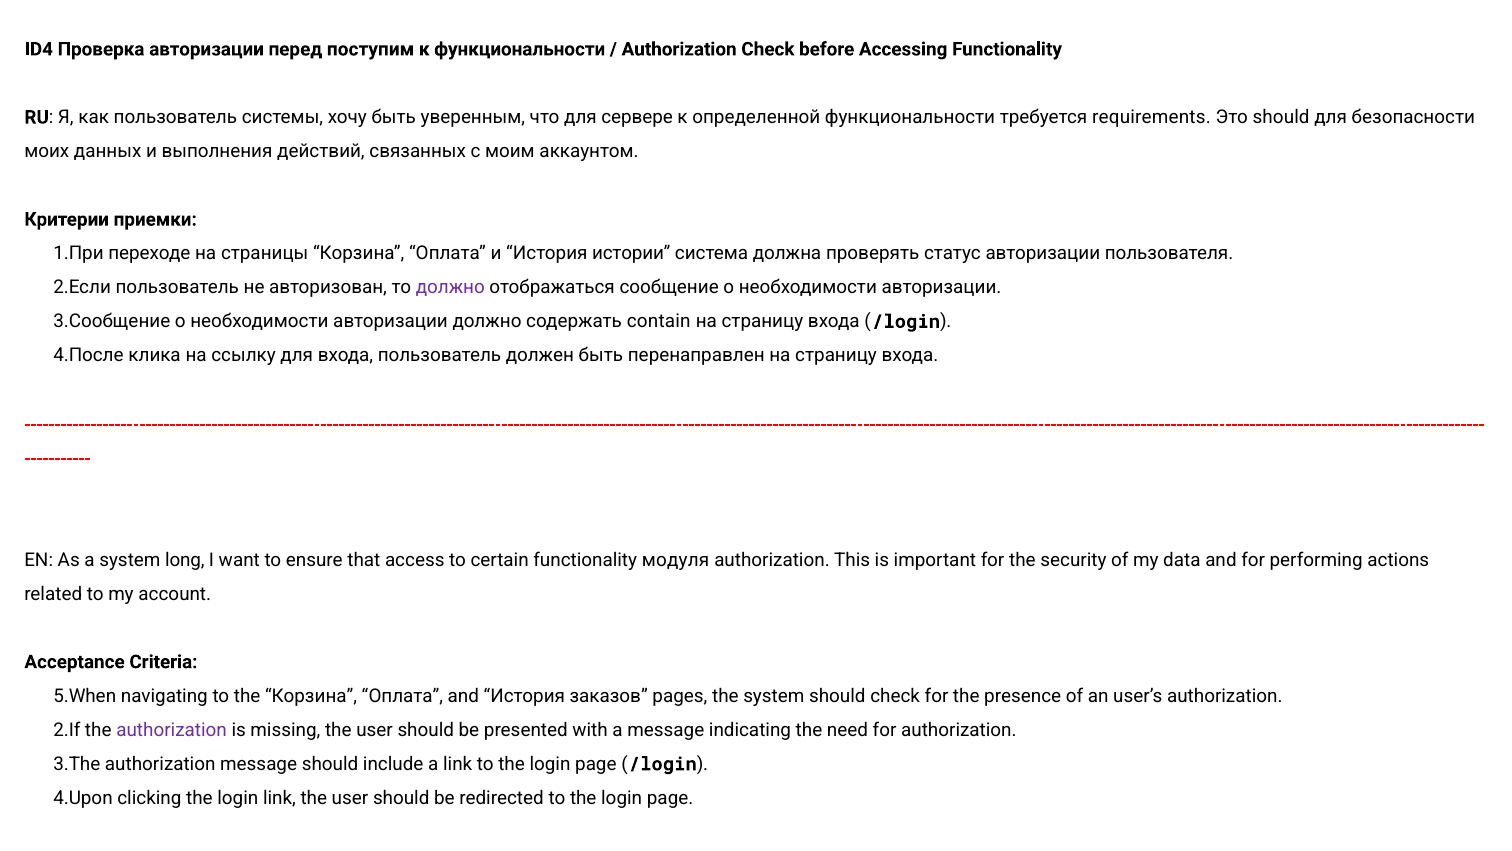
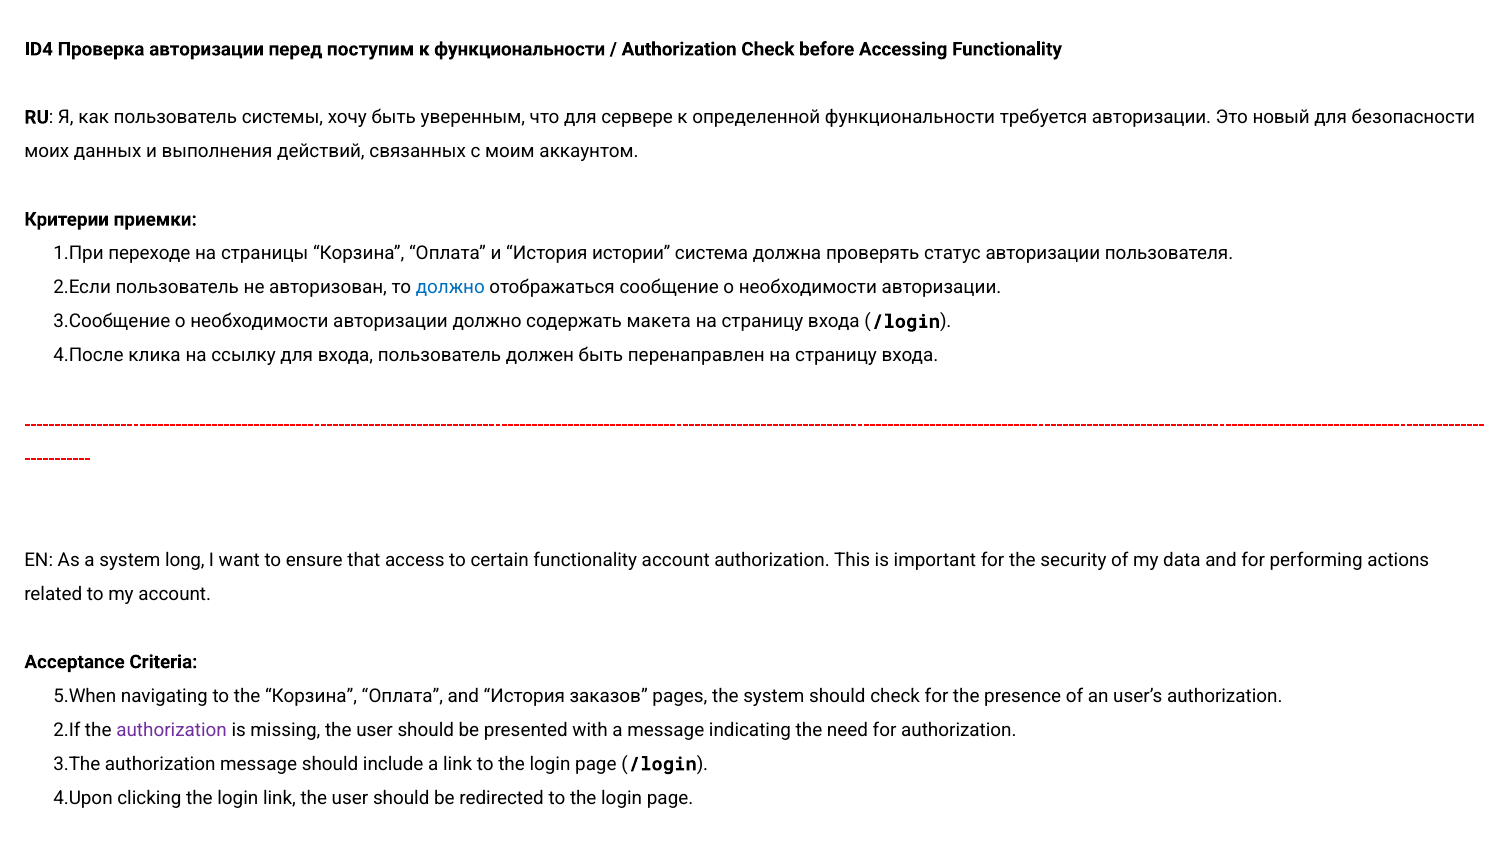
требуется requirements: requirements -> авторизации (1152, 117)
Это should: should -> новый (1281, 117)
должно colour: purple -> blue (450, 287)
contain: contain -> макета (659, 321)
functionality модуля: модуля -> account (676, 560)
